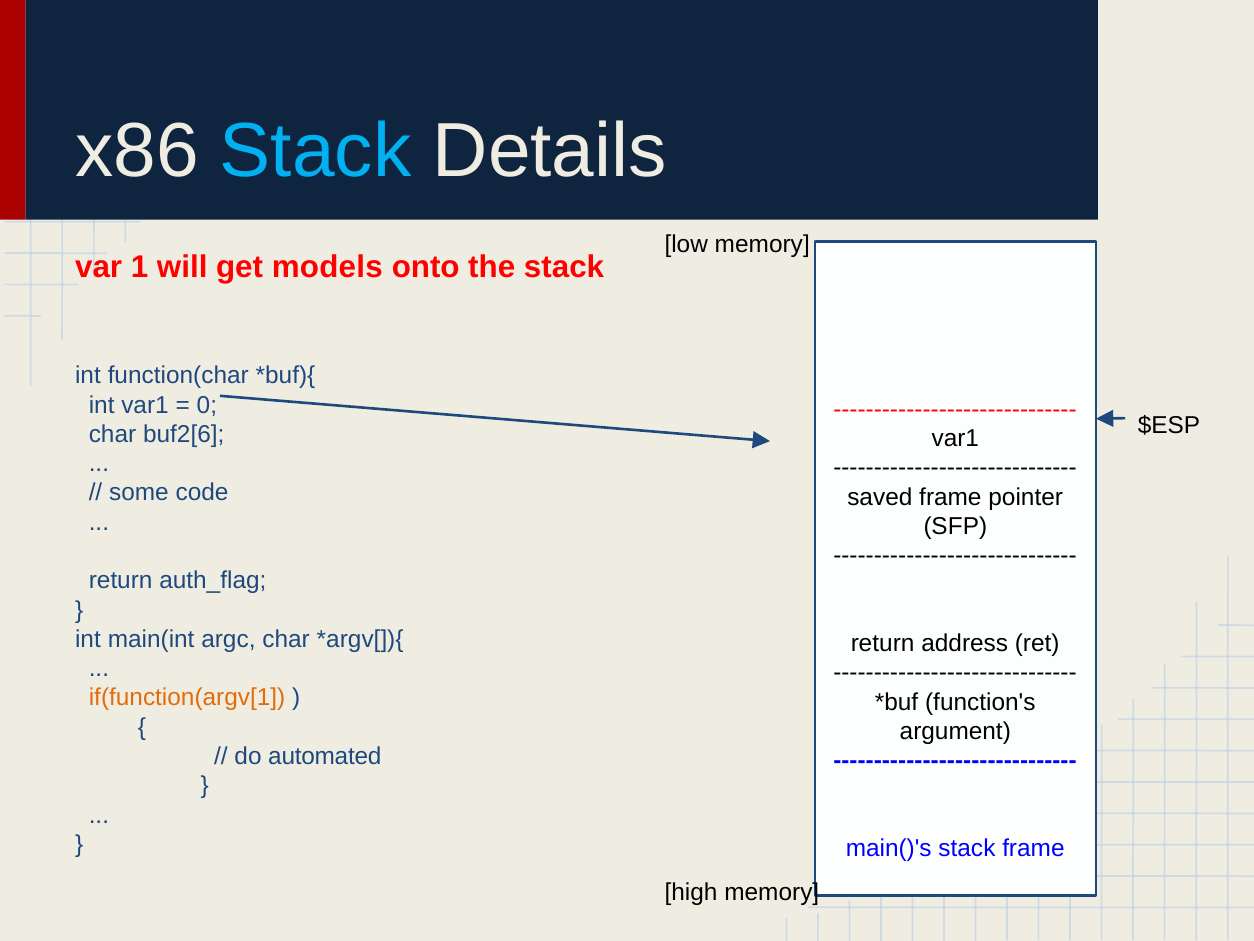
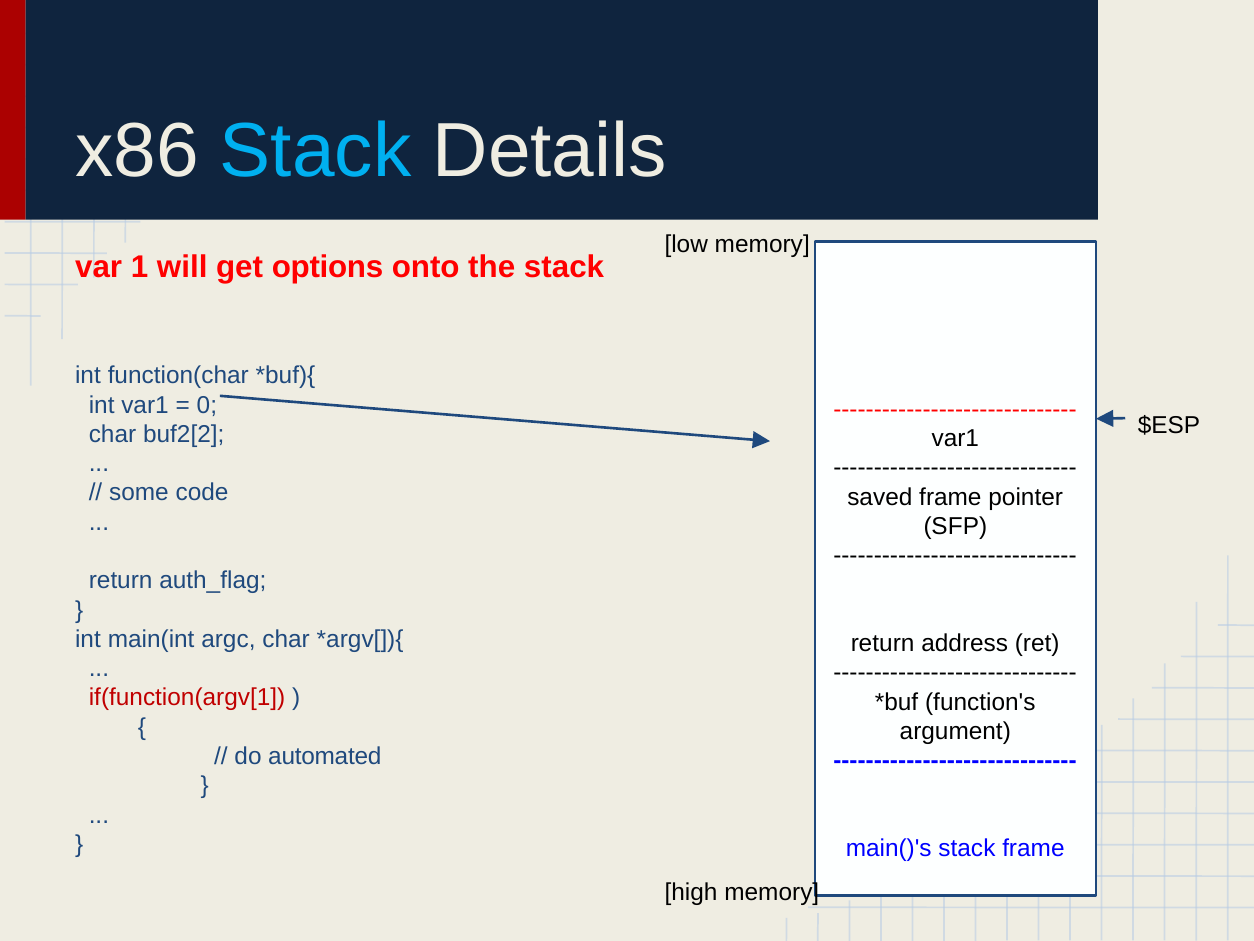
models: models -> options (328, 267)
buf2[6: buf2[6 -> buf2[2 (184, 434)
if(function(argv[1 colour: orange -> red (187, 698)
